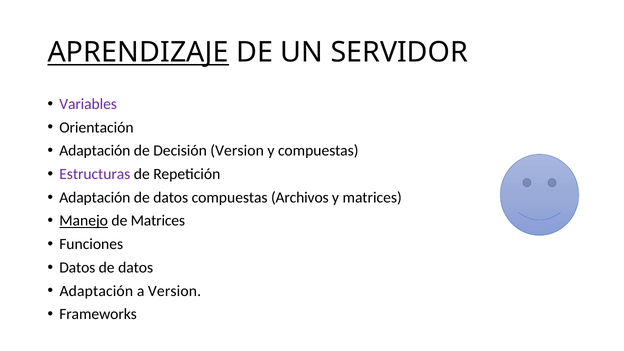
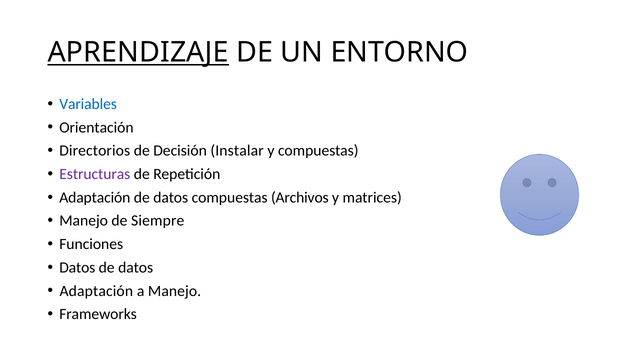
SERVIDOR: SERVIDOR -> ENTORNO (399, 52)
Variables colour: purple -> blue (88, 104)
Adaptación: Adaptación -> Directorios (95, 151)
Decisión Version: Version -> Instalar (237, 151)
Manejo underline: present -> none (84, 221)
de Matrices: Matrices -> Siempre (158, 221)
a Version: Version -> Manejo (175, 291)
